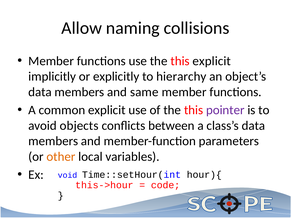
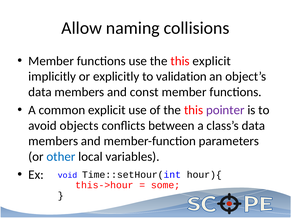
hierarchy: hierarchy -> validation (181, 77)
same: same -> const (144, 92)
other colour: orange -> blue (61, 157)
code: code -> some (165, 185)
